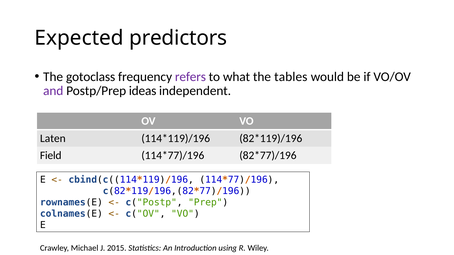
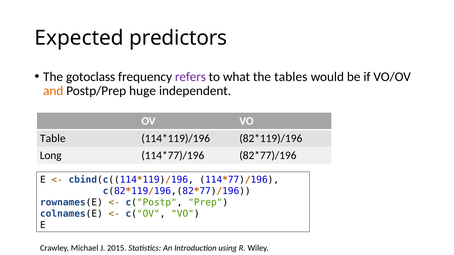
and colour: purple -> orange (53, 91)
ideas: ideas -> huge (143, 91)
Laten: Laten -> Table (53, 138)
Field: Field -> Long (51, 156)
